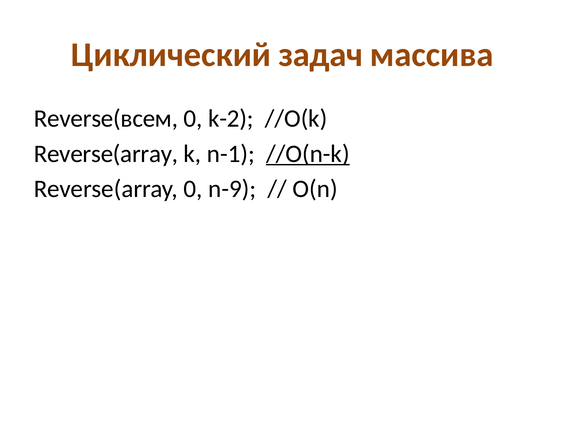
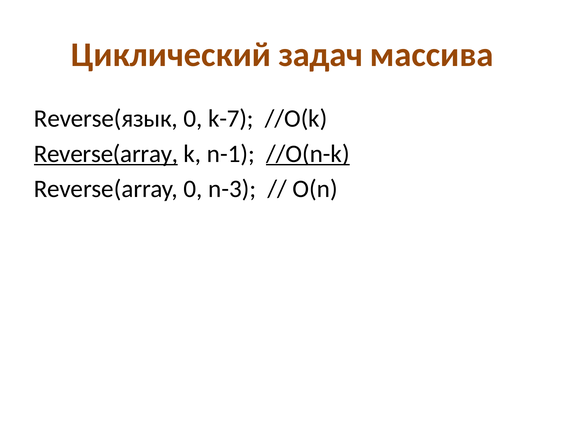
Reverse(всем: Reverse(всем -> Reverse(язык (106, 119)
k-2: k-2 -> k-7 (231, 119)
Reverse(array underline: none -> present (106, 154)
n-9: n-9 -> n-3 (232, 189)
